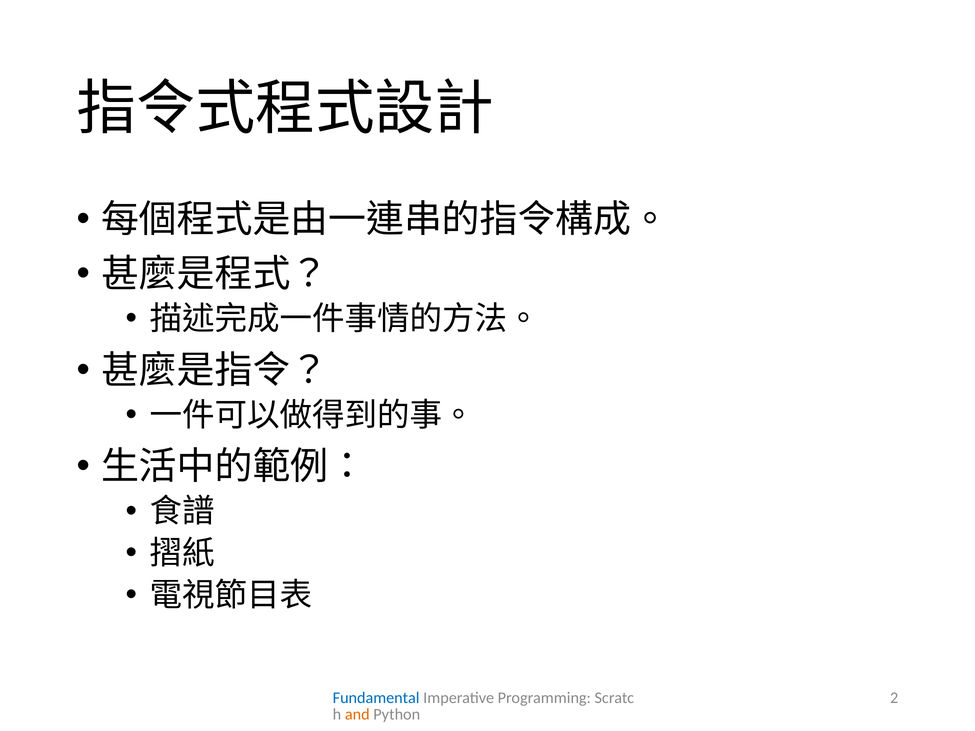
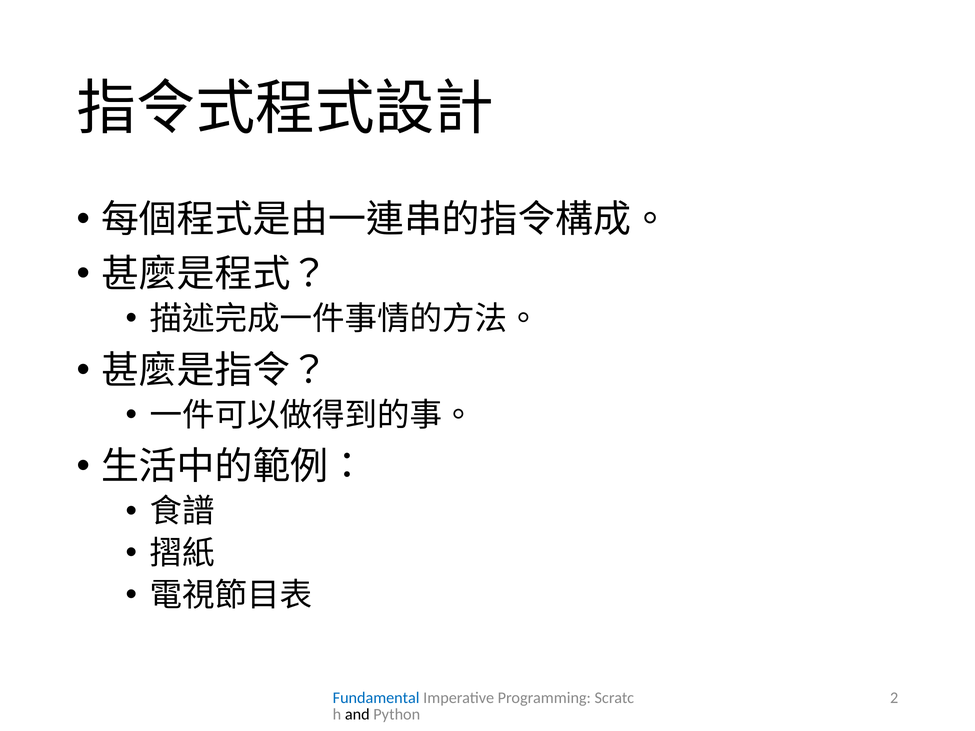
and colour: orange -> black (357, 714)
